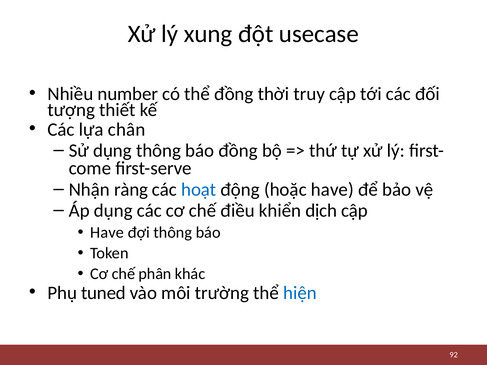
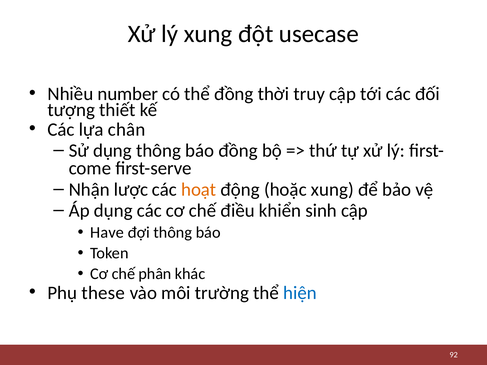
ràng: ràng -> lược (131, 190)
hoạt colour: blue -> orange (199, 190)
hoặc have: have -> xung (332, 190)
dịch: dịch -> sinh (321, 211)
tuned: tuned -> these (103, 293)
